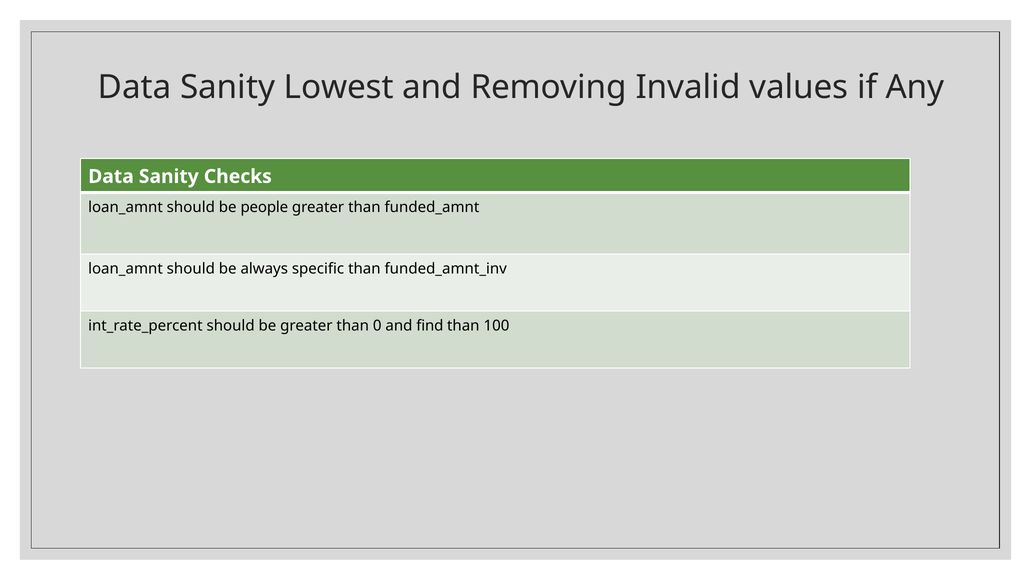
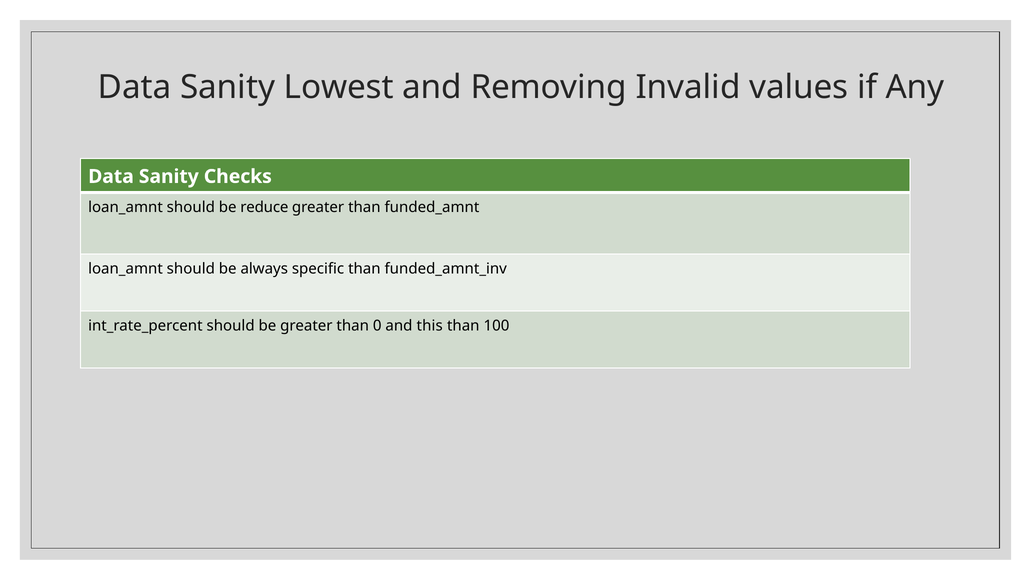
people: people -> reduce (264, 207)
find: find -> this (430, 326)
